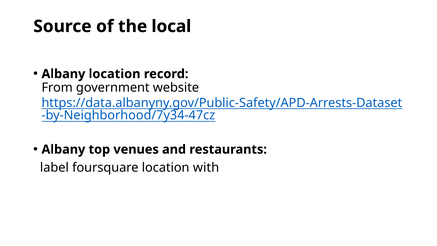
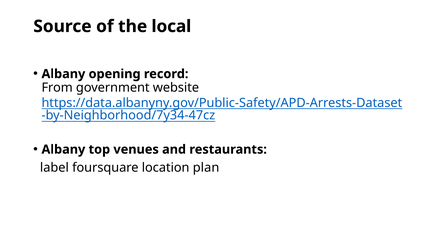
Albany location: location -> opening (115, 74)
with: with -> plan (206, 168)
